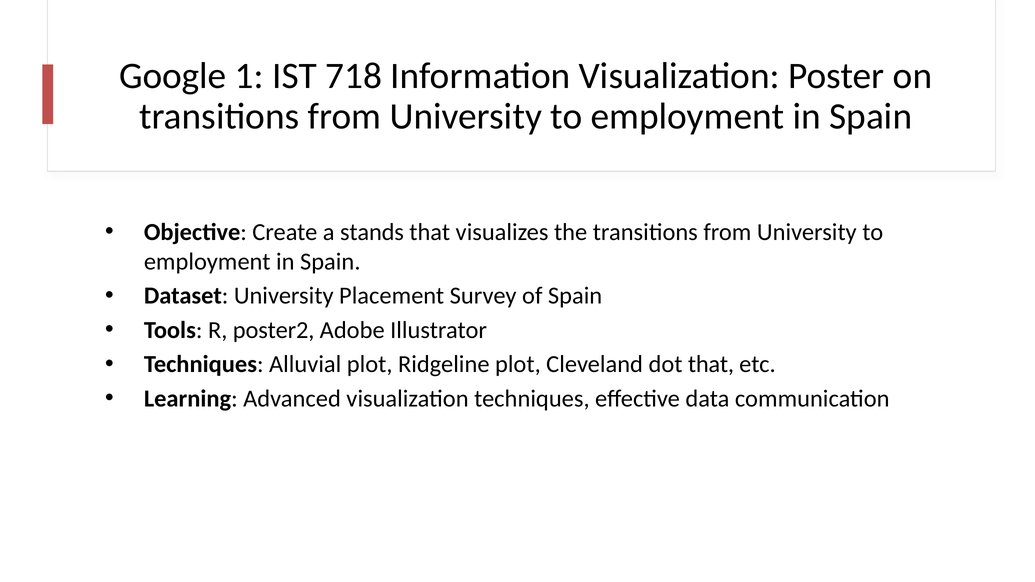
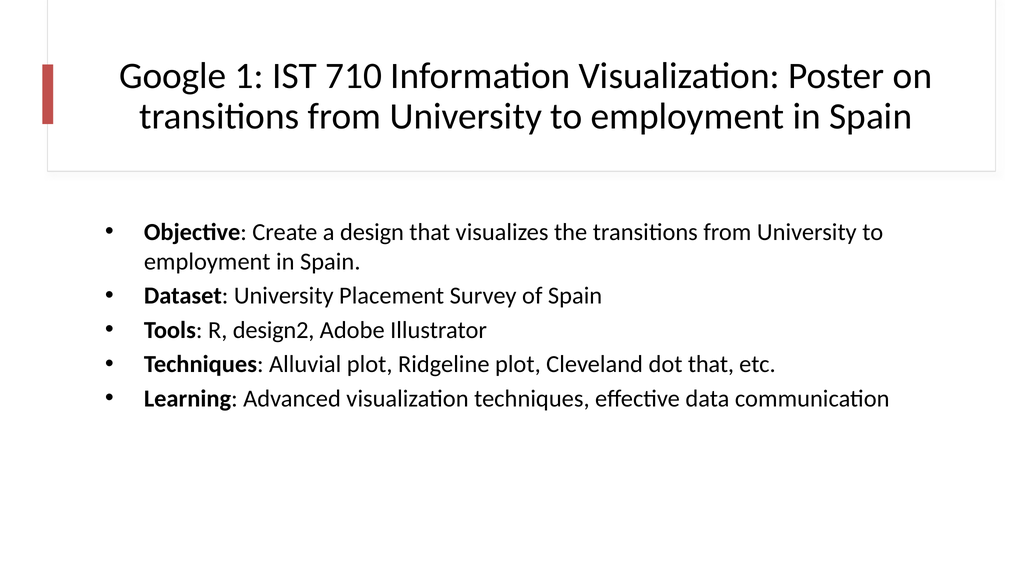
718: 718 -> 710 (354, 76)
stands: stands -> design (372, 232)
poster2: poster2 -> design2 (274, 330)
